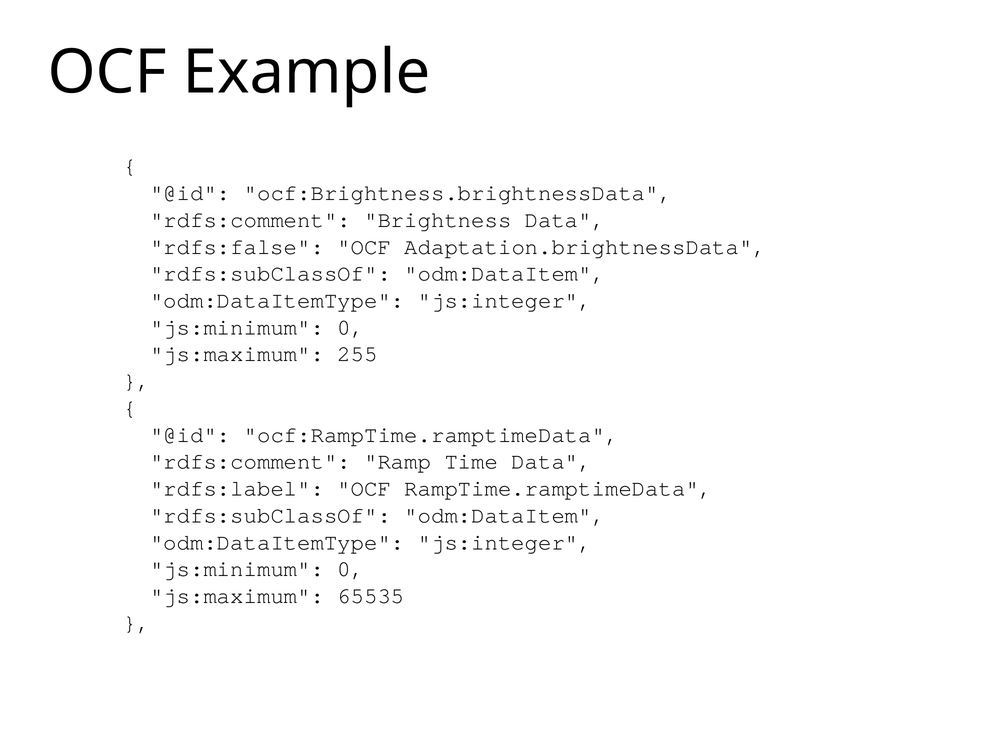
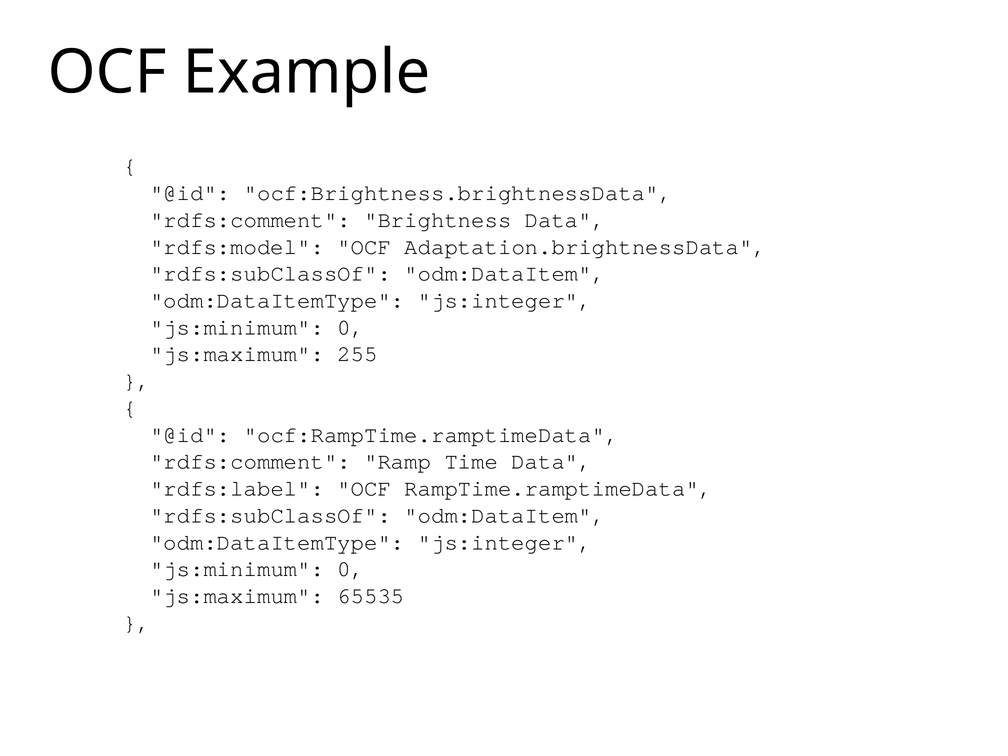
rdfs:false: rdfs:false -> rdfs:model (237, 247)
